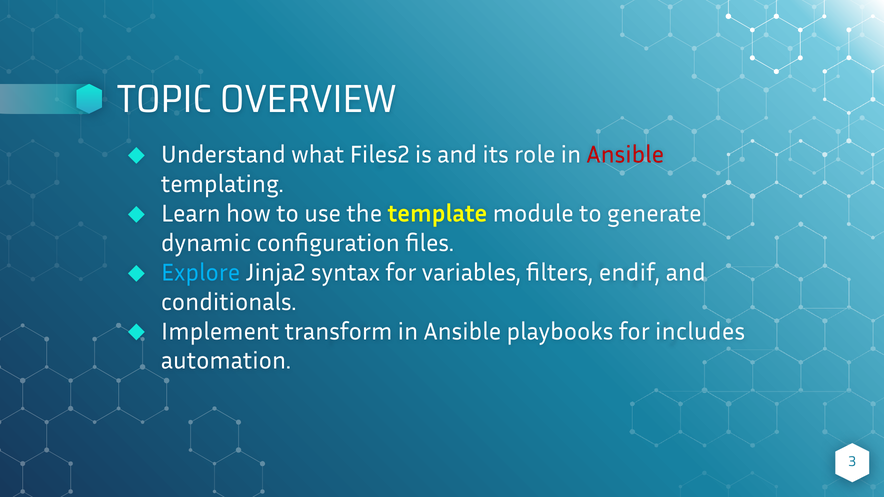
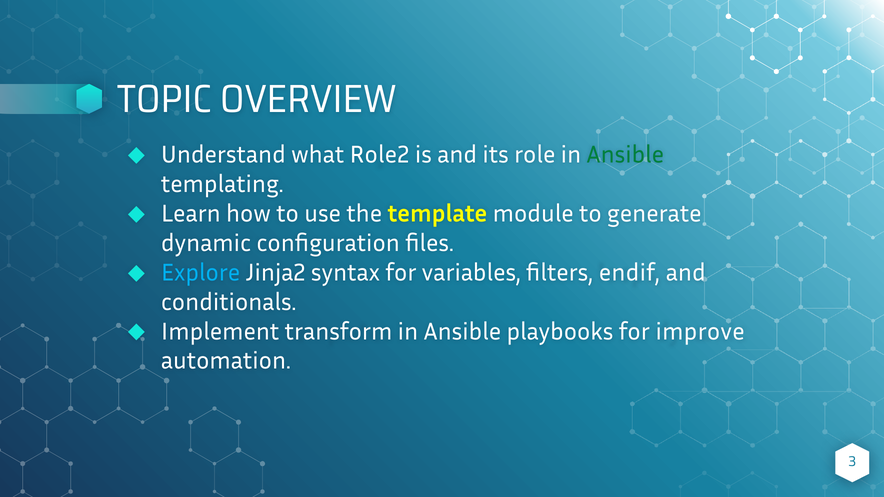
Files2: Files2 -> Role2 (380, 155)
Ansible colour: red -> green (625, 155)
includes: includes -> improve (700, 332)
